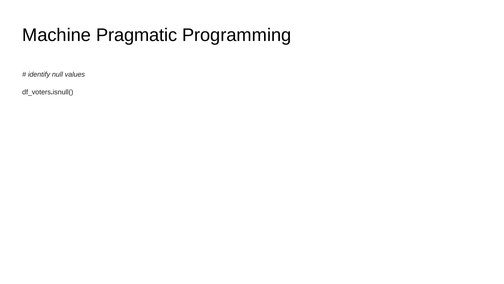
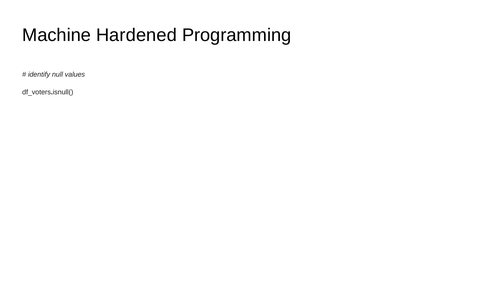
Pragmatic: Pragmatic -> Hardened (136, 35)
